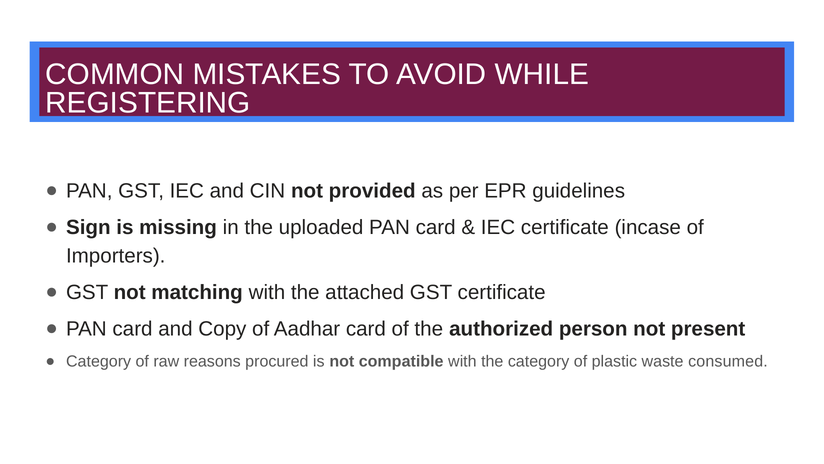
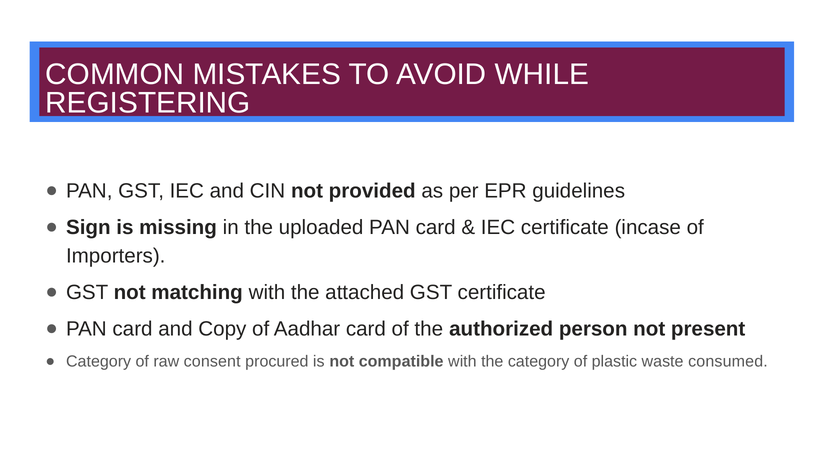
reasons: reasons -> consent (212, 361)
